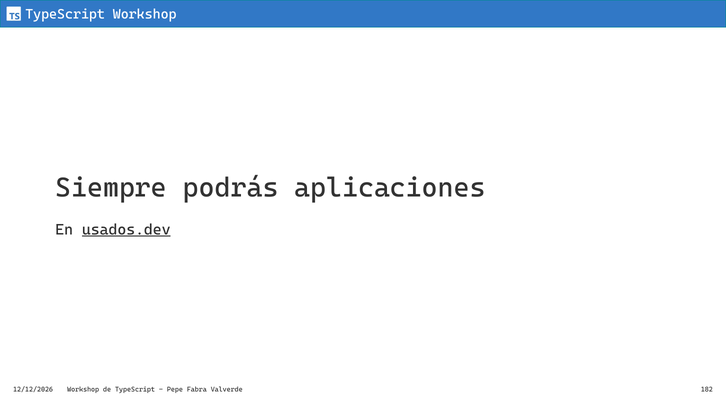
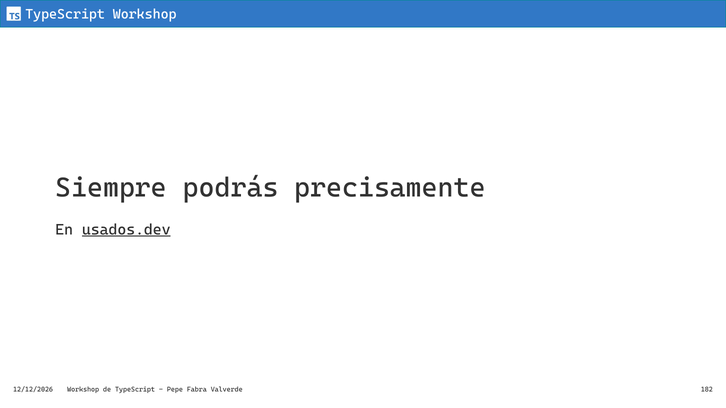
aplicaciones: aplicaciones -> precisamente (390, 188)
